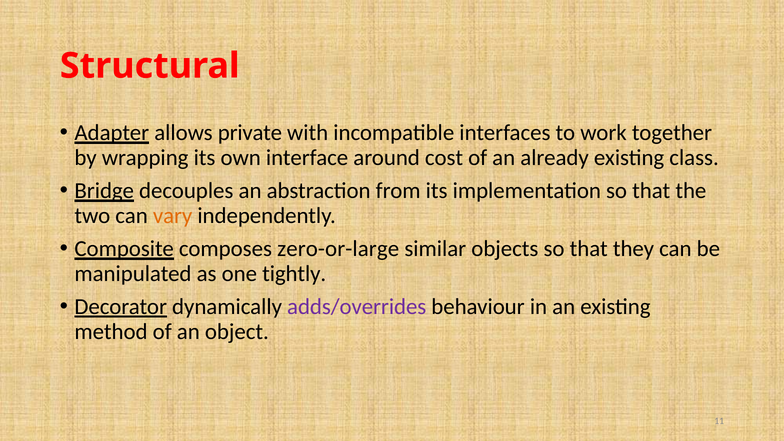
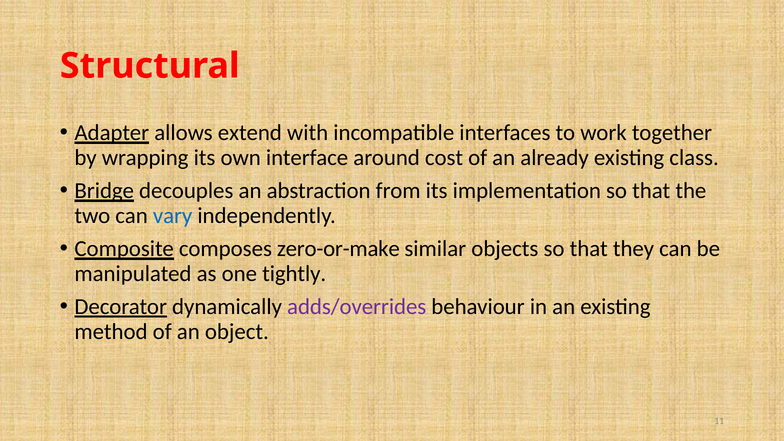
private: private -> extend (250, 133)
vary colour: orange -> blue (173, 216)
zero-or-large: zero-or-large -> zero-or-make (338, 249)
